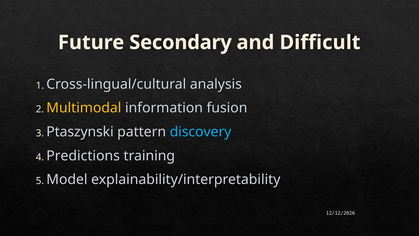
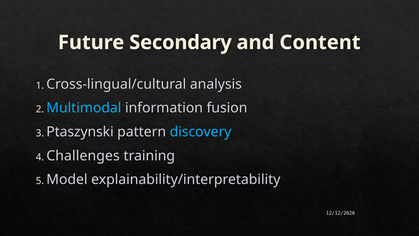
Difficult: Difficult -> Content (320, 42)
Multimodal colour: yellow -> light blue (84, 108)
Predictions: Predictions -> Challenges (83, 156)
